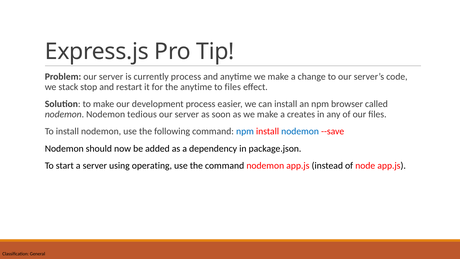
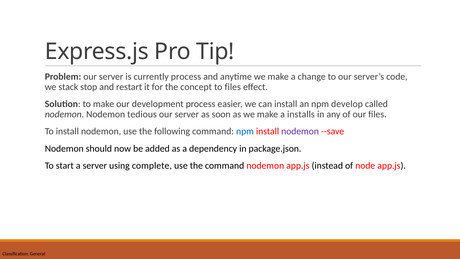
the anytime: anytime -> concept (196, 87)
browser: browser -> develop (347, 104)
creates: creates -> installs (301, 114)
nodemon colour: blue -> purple (300, 131)
operating: operating -> complete (152, 166)
